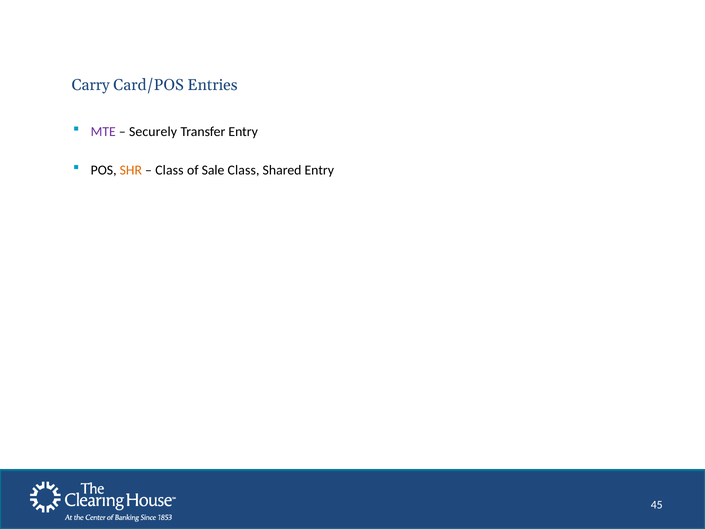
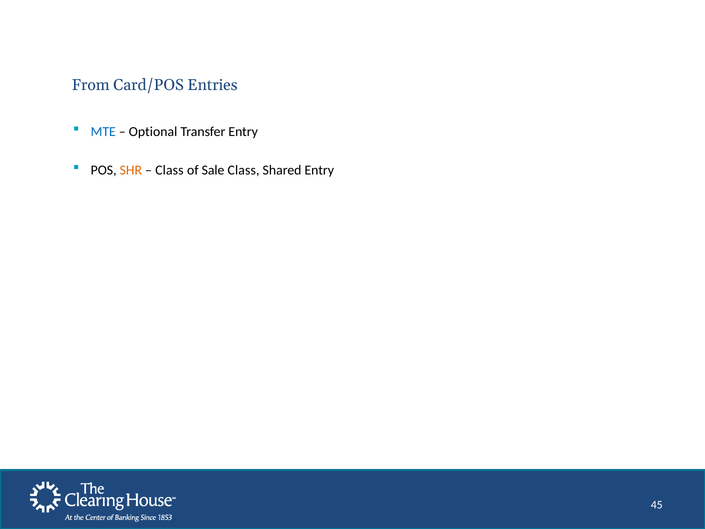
Carry: Carry -> From (91, 85)
MTE colour: purple -> blue (103, 132)
Securely: Securely -> Optional (153, 132)
